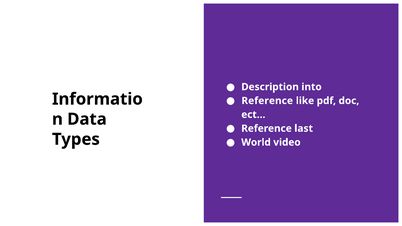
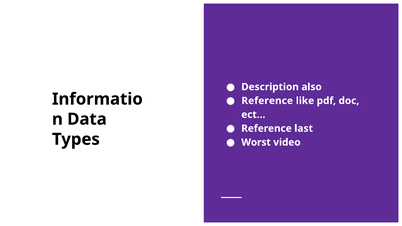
into: into -> also (312, 87)
World: World -> Worst (256, 142)
